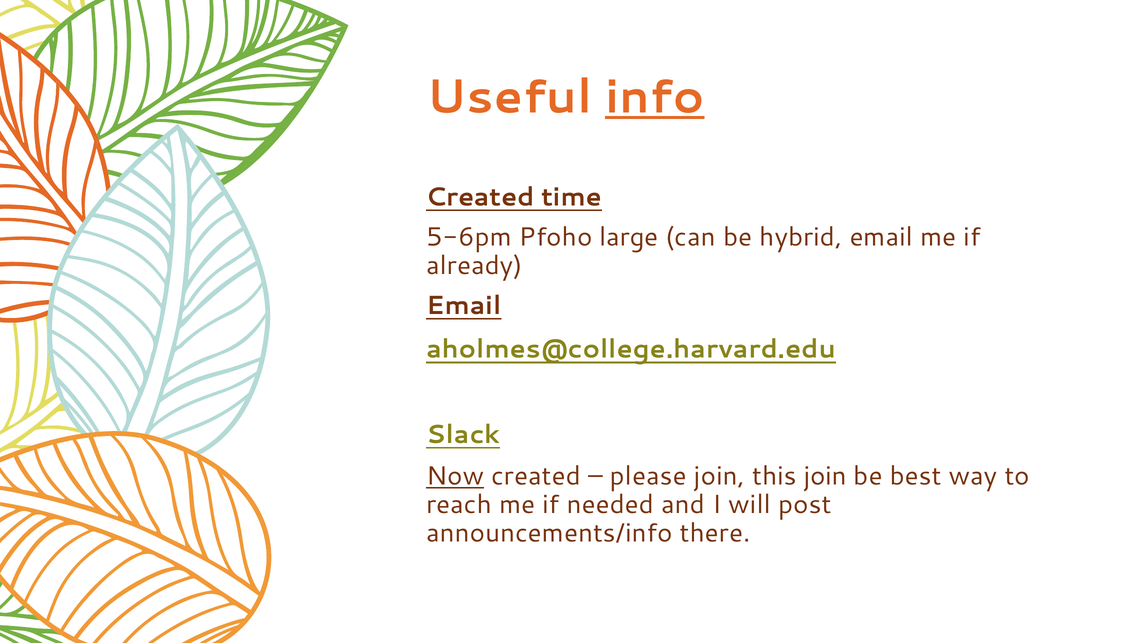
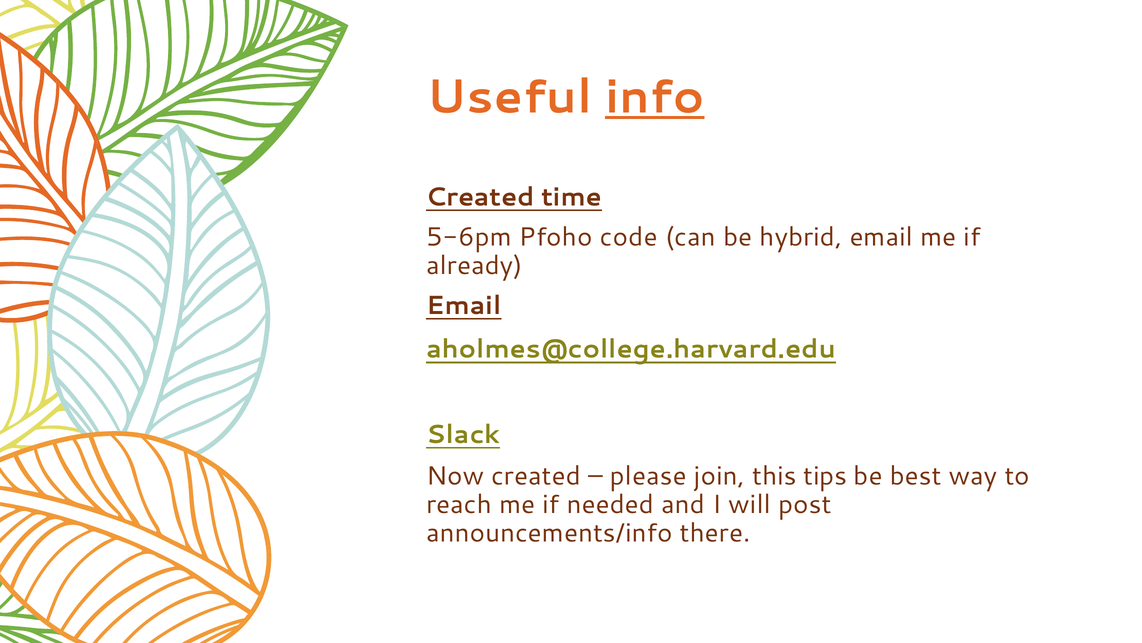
large: large -> code (629, 237)
Now underline: present -> none (455, 476)
this join: join -> tips (825, 476)
